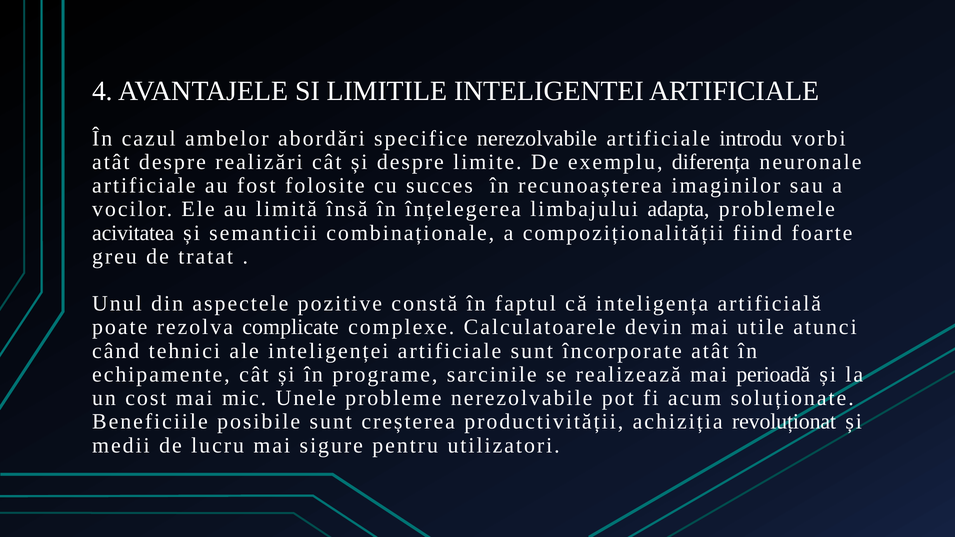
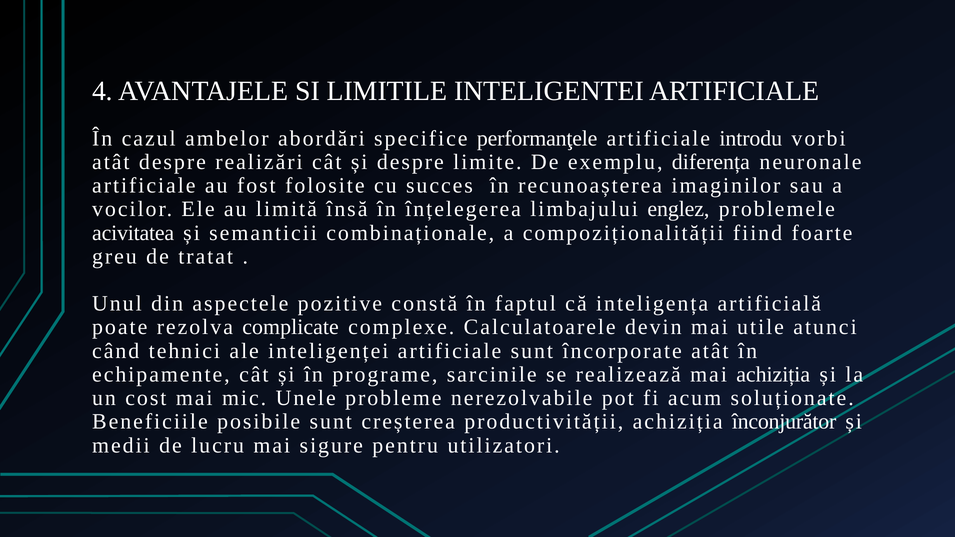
specifice nerezolvabile: nerezolvabile -> performanţele (537, 138)
adapta: adapta -> englez (678, 209)
mai perioadă: perioadă -> achiziția (773, 375)
revoluționat: revoluționat -> înconjurător (784, 422)
